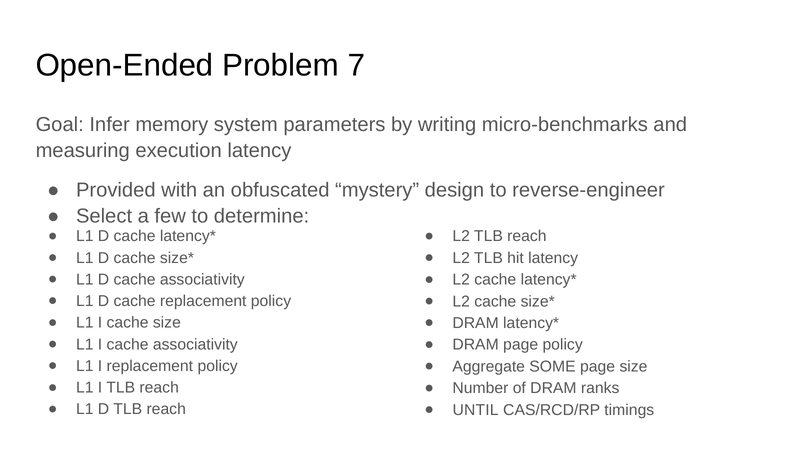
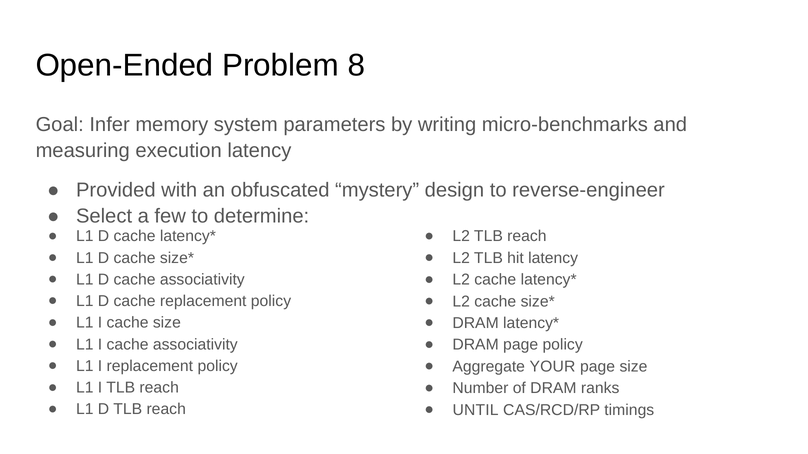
7: 7 -> 8 (356, 65)
SOME: SOME -> YOUR (552, 367)
